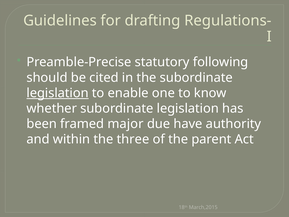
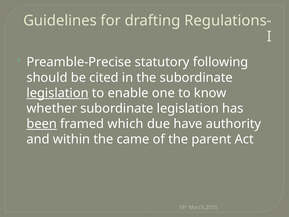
been underline: none -> present (42, 124)
major: major -> which (125, 124)
three: three -> came (133, 139)
